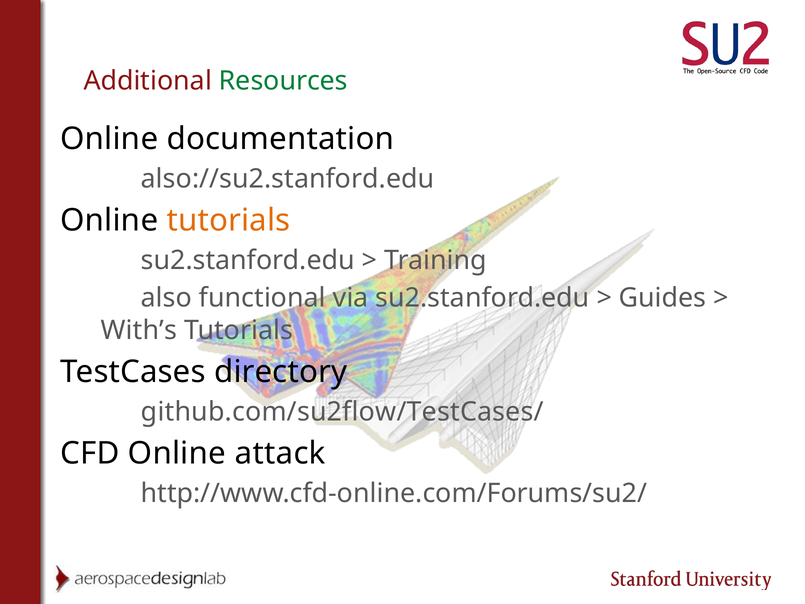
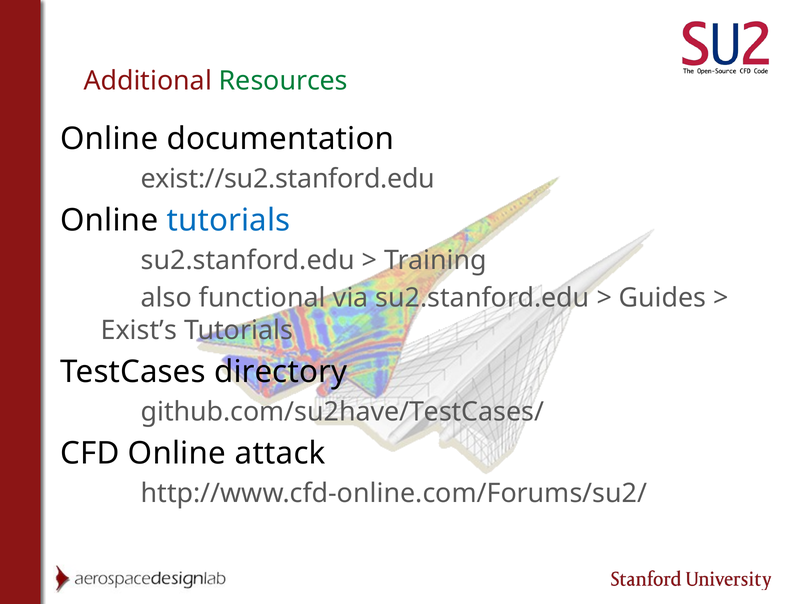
also://su2.stanford.edu: also://su2.stanford.edu -> exist://su2.stanford.edu (288, 179)
tutorials colour: orange -> blue (228, 220)
With’s: With’s -> Exist’s (139, 330)
github.com/su2flow/TestCases/: github.com/su2flow/TestCases/ -> github.com/su2have/TestCases/ (342, 412)
